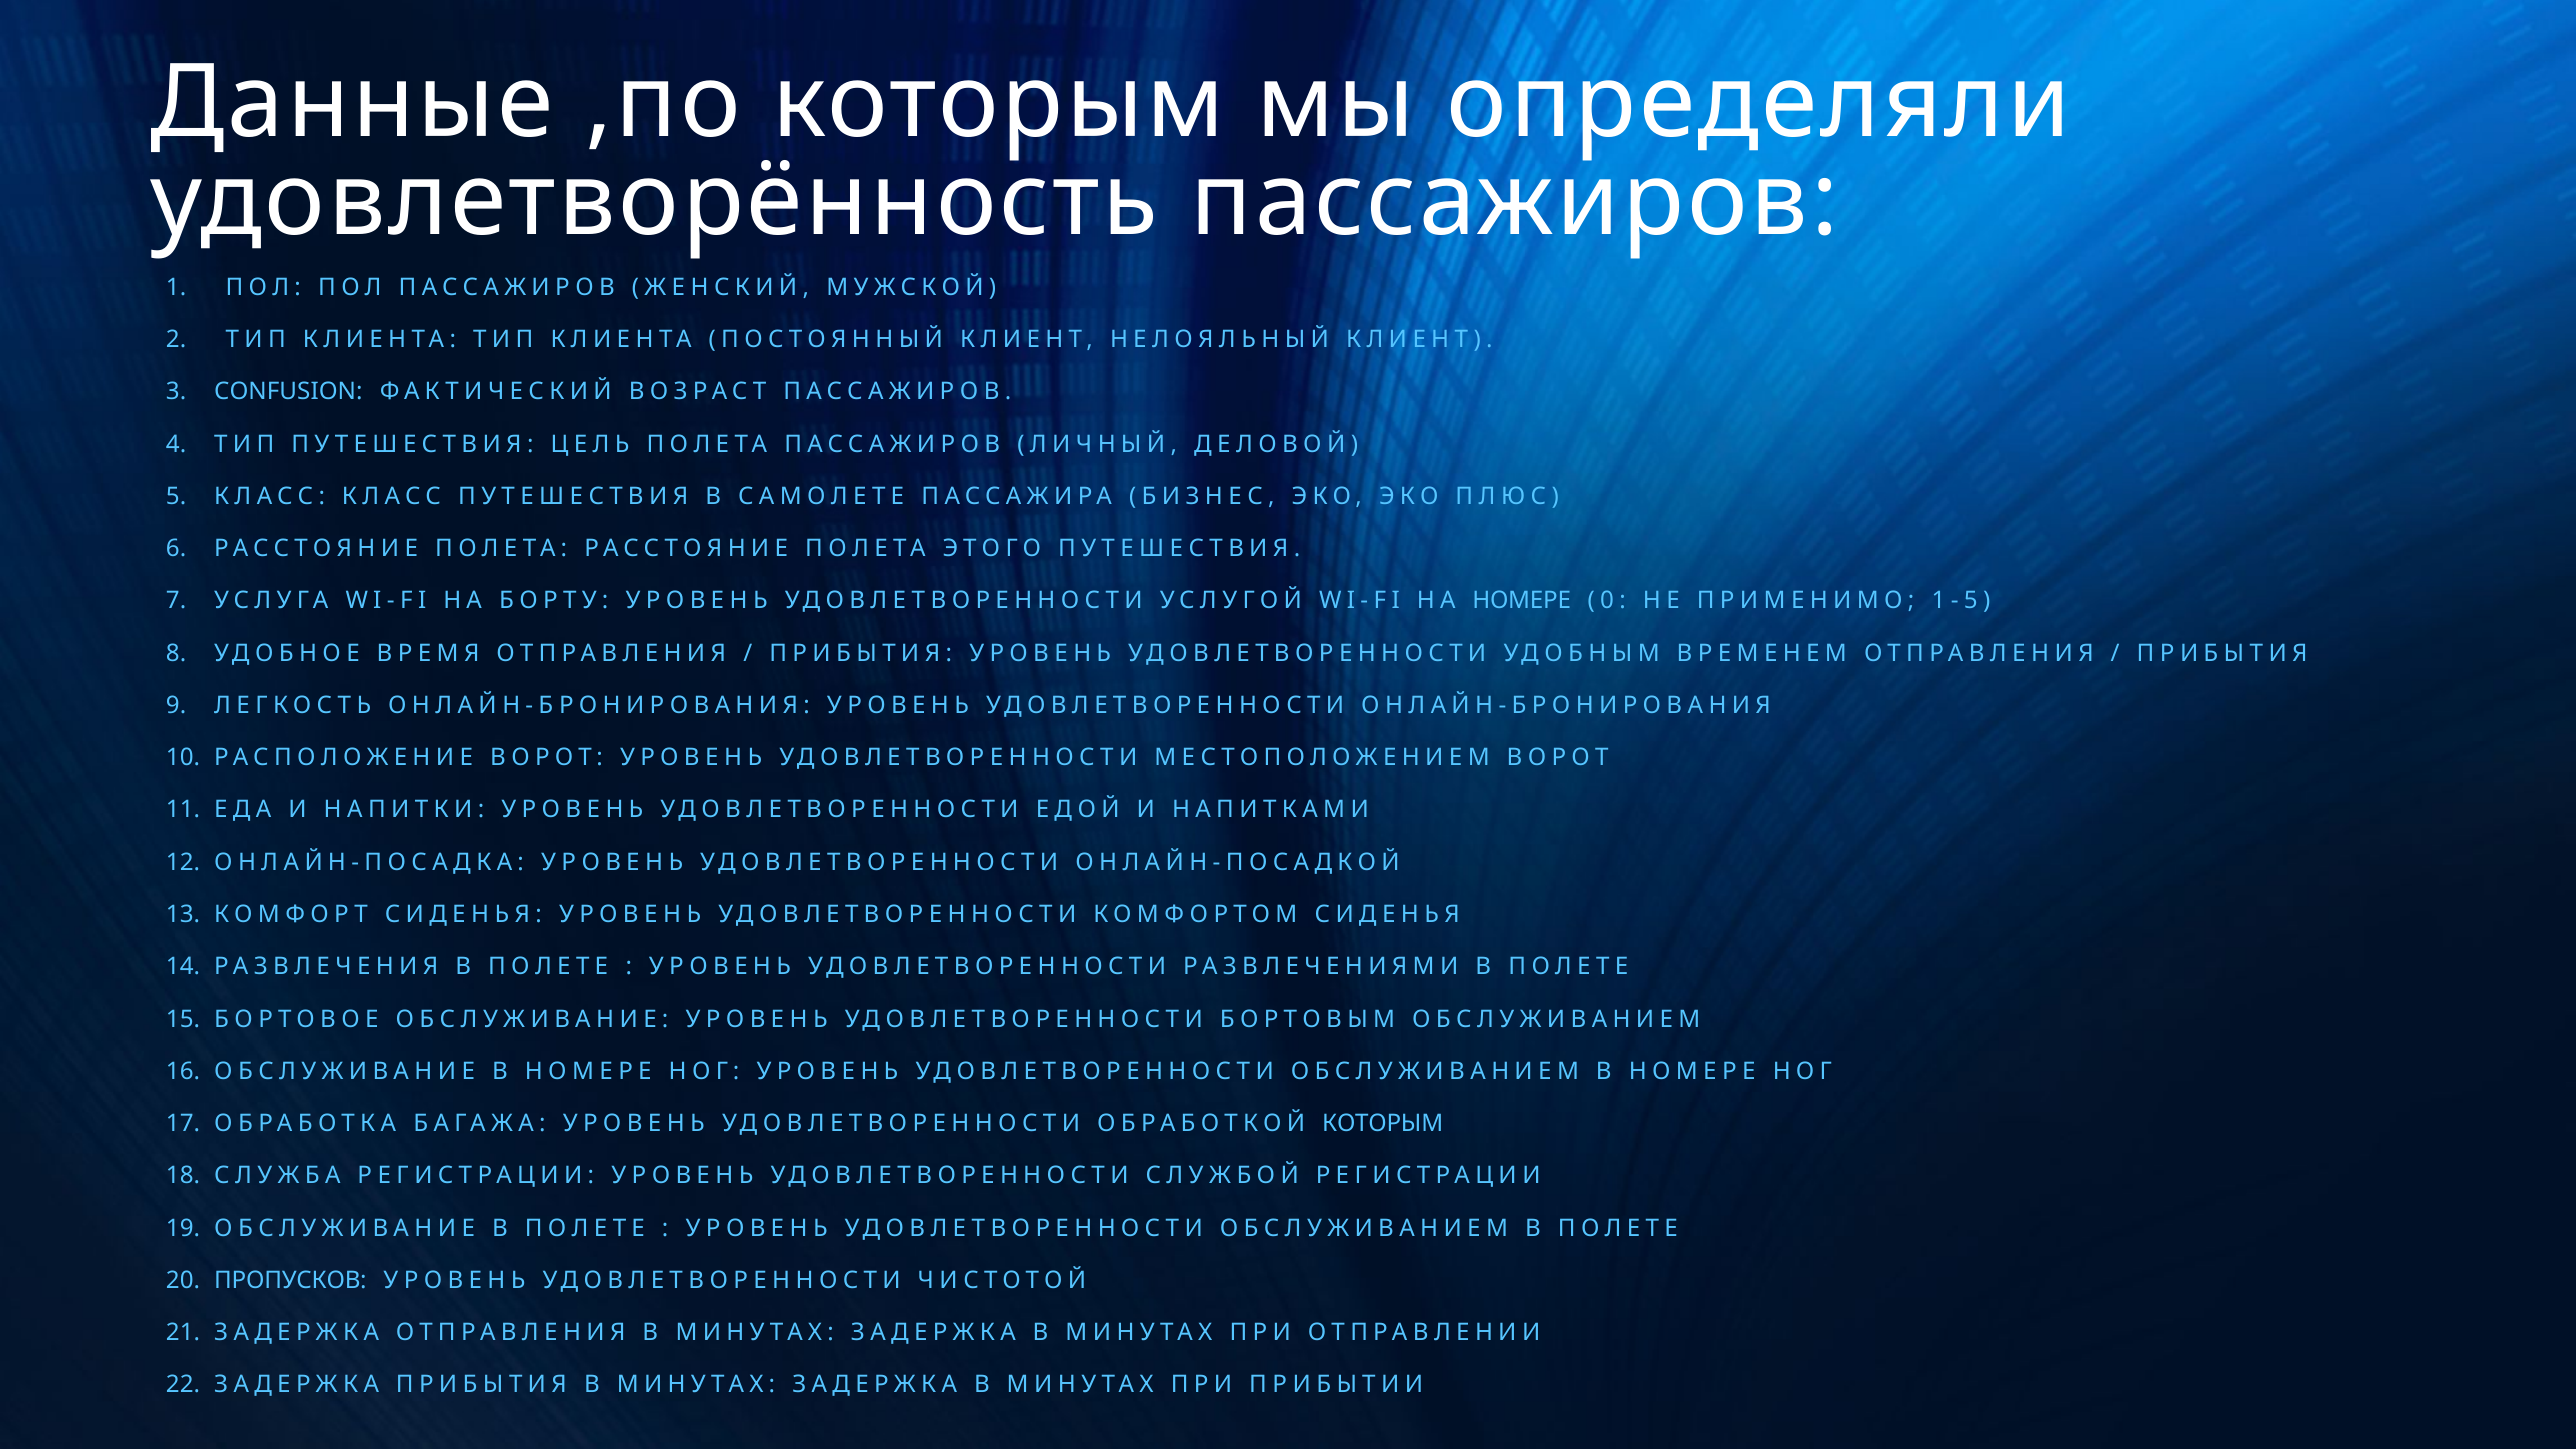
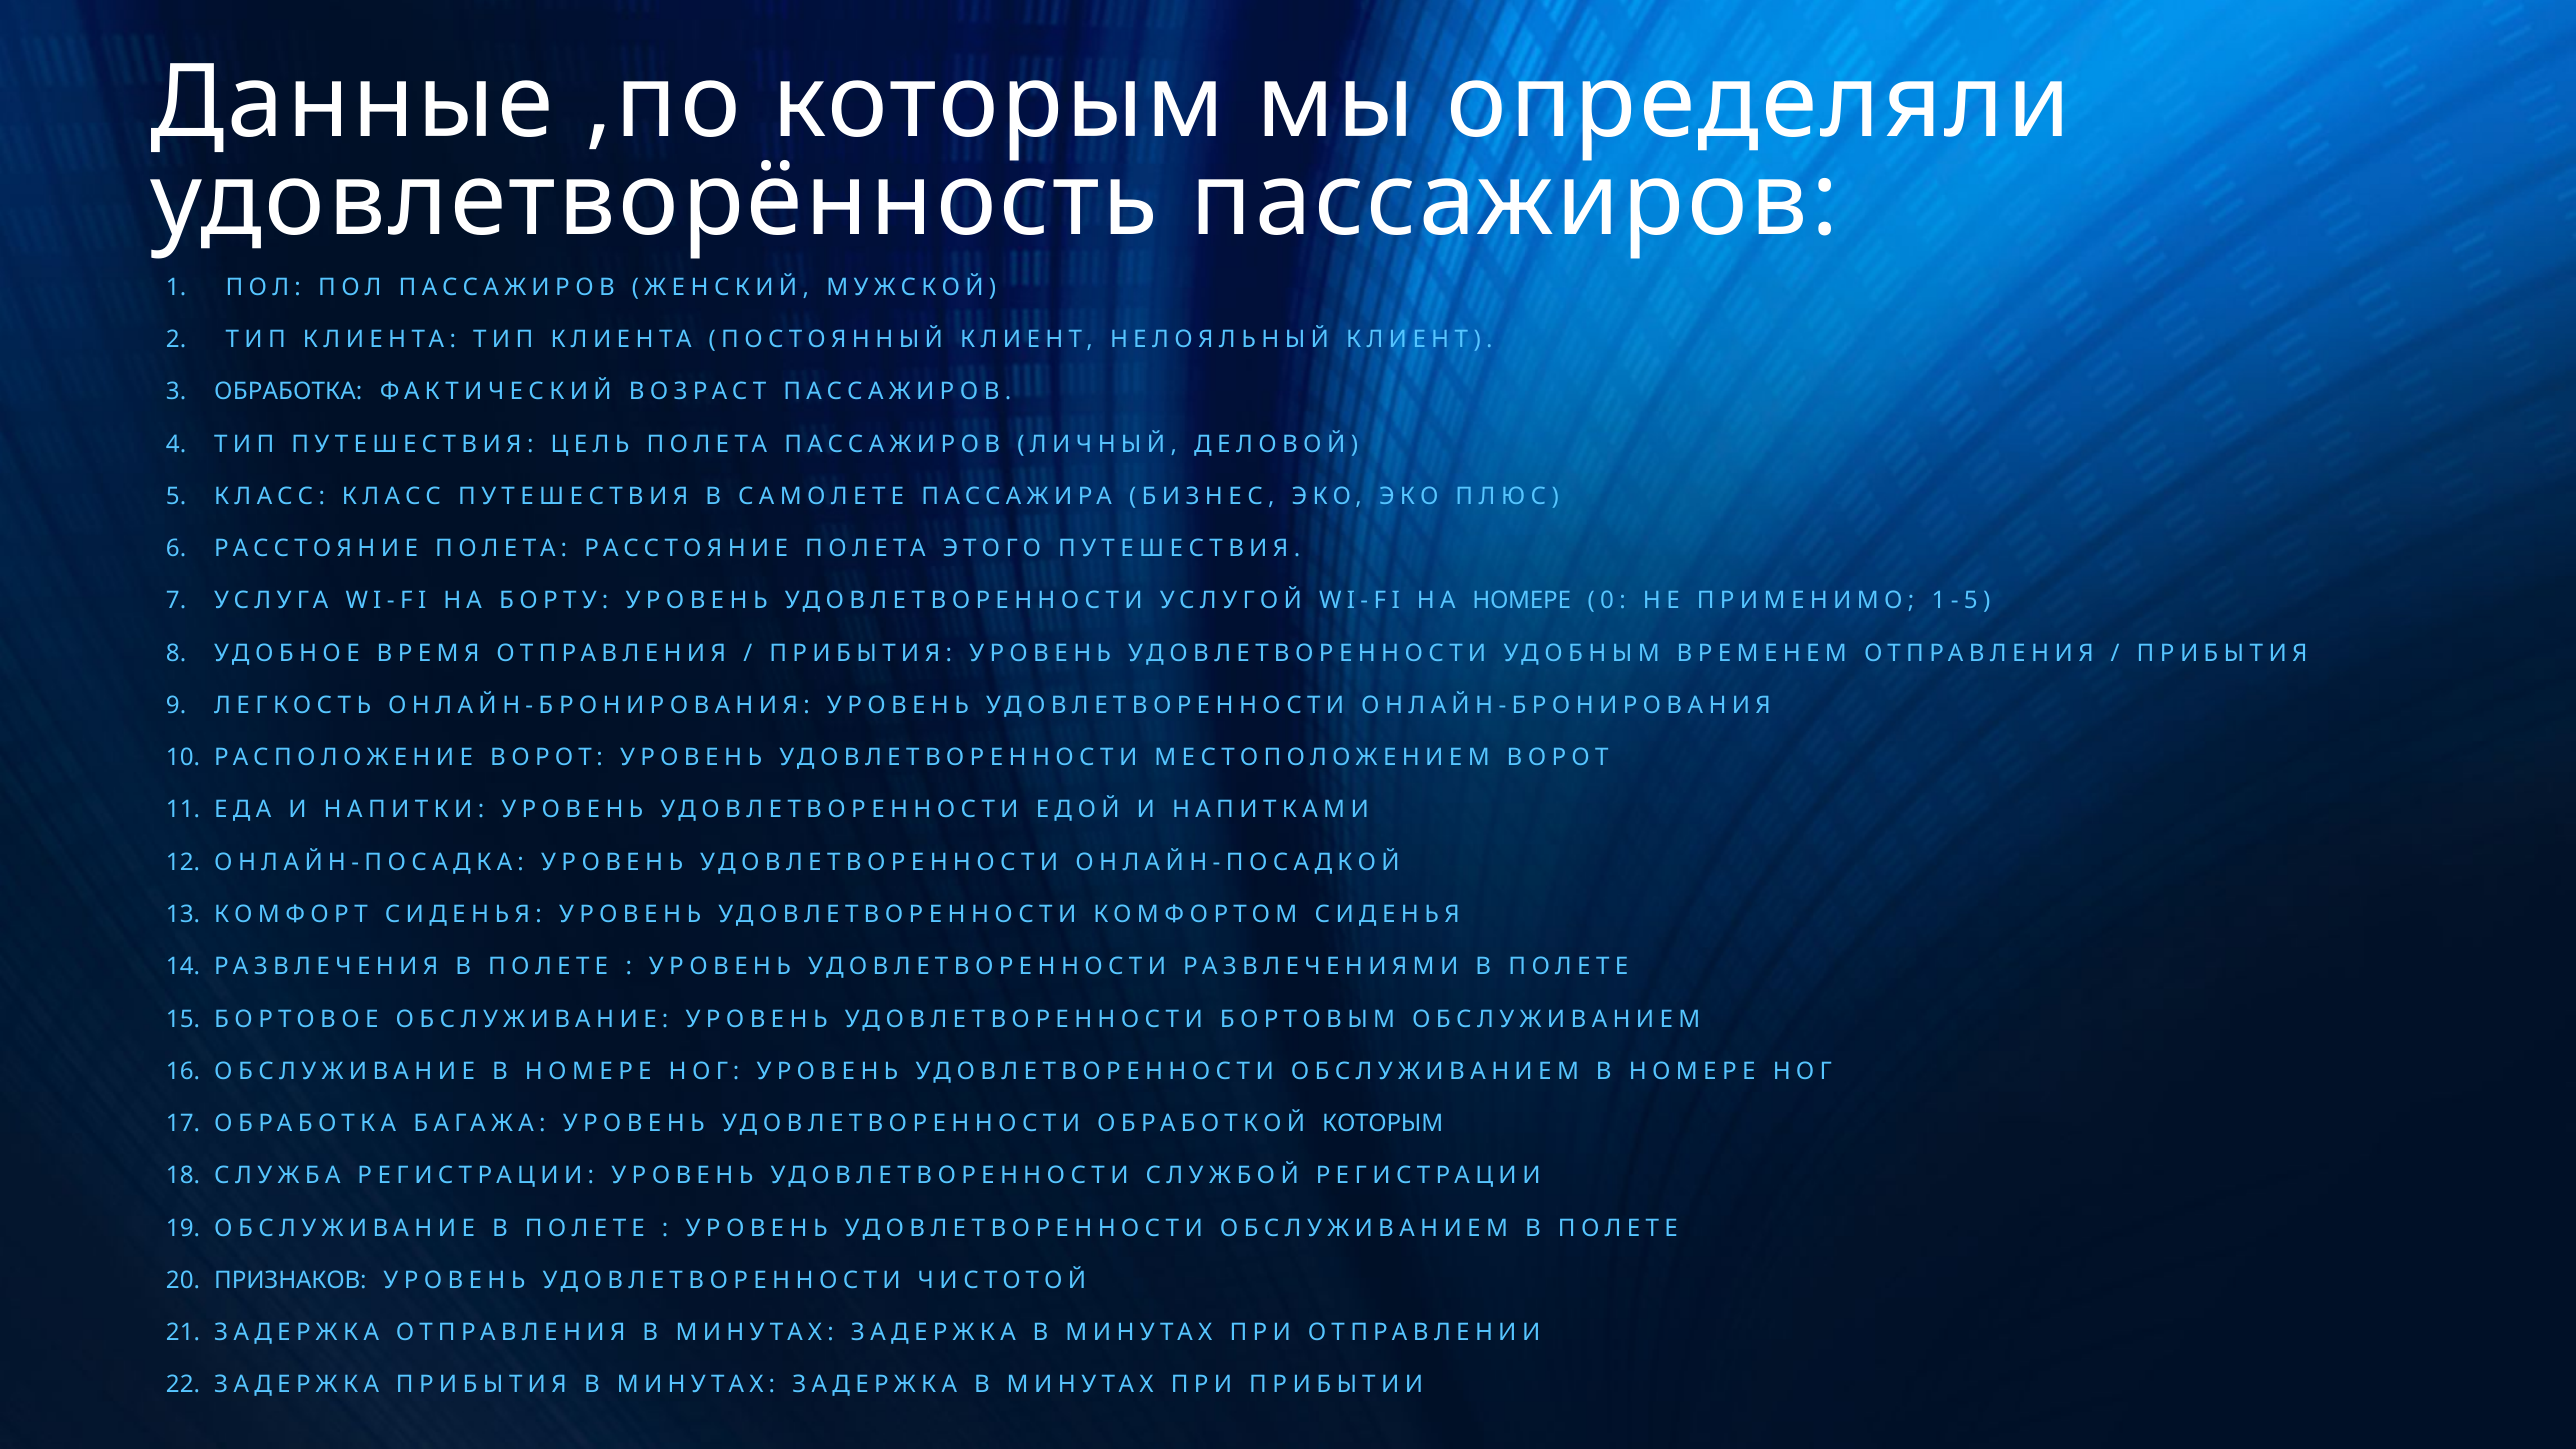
CONFUSION: CONFUSION -> ОБРАБОТКА (288, 392)
ПРОПУСКОВ: ПРОПУСКОВ -> ПРИЗНАКОВ (290, 1281)
